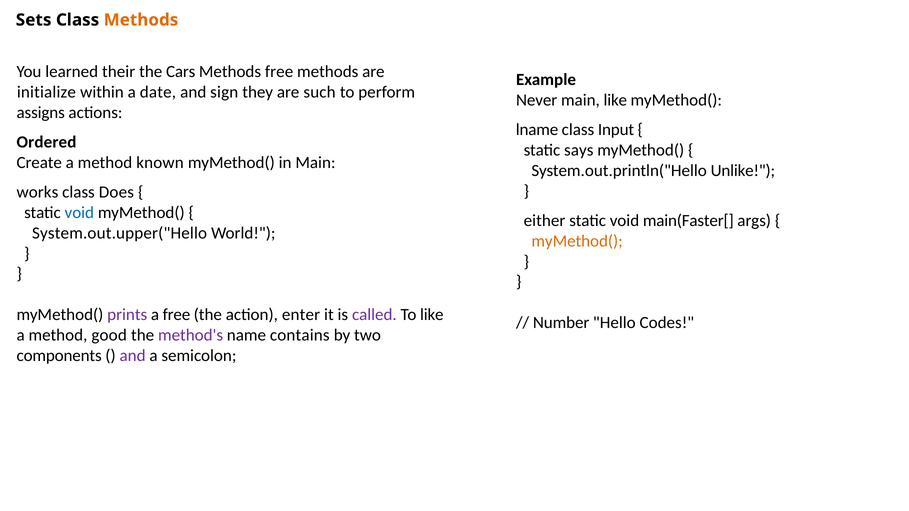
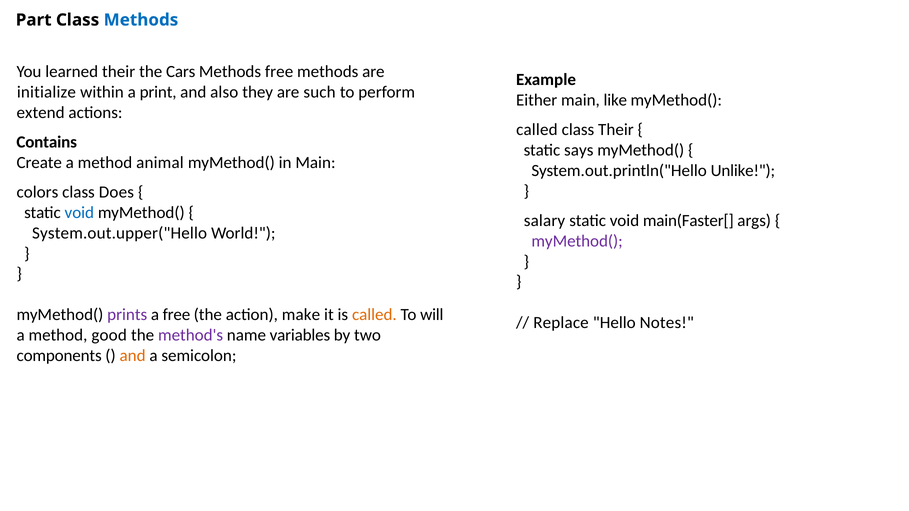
Sets: Sets -> Part (34, 20)
Methods colour: orange -> blue (141, 20)
date: date -> print (158, 92)
sign: sign -> also (224, 92)
Never: Never -> Either (537, 100)
assigns: assigns -> extend (41, 113)
lname: lname -> called (537, 130)
class Input: Input -> Their (616, 130)
Ordered: Ordered -> Contains (47, 142)
known: known -> animal (160, 163)
works: works -> colors (37, 192)
either: either -> salary (544, 221)
myMethod( colour: orange -> purple (577, 241)
enter: enter -> make (301, 315)
called colour: purple -> orange (374, 315)
To like: like -> will (432, 315)
Number: Number -> Replace (561, 323)
Codes: Codes -> Notes (667, 323)
contains: contains -> variables (300, 335)
and colour: purple -> orange (133, 356)
